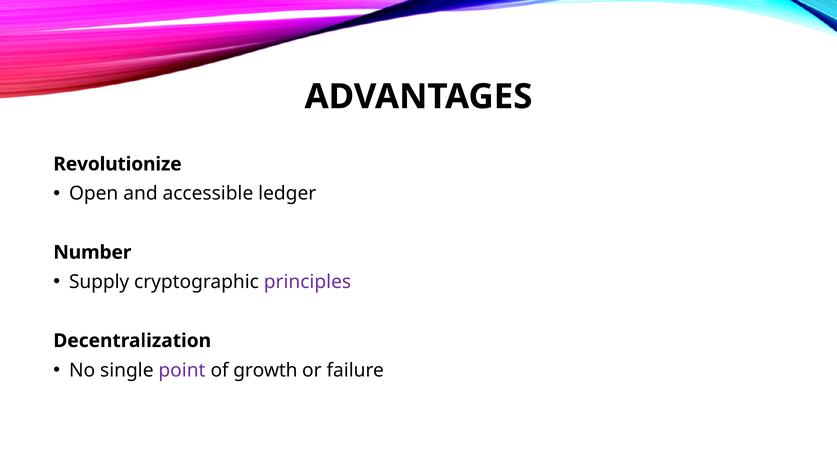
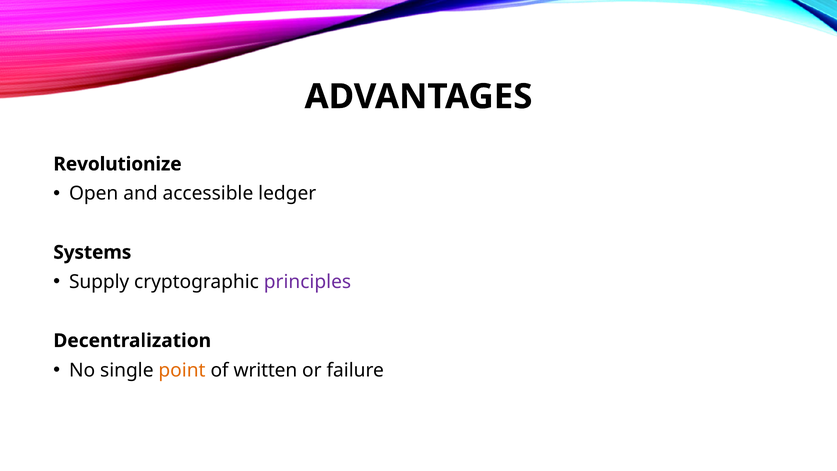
Number: Number -> Systems (92, 252)
point colour: purple -> orange (182, 370)
growth: growth -> written (265, 370)
